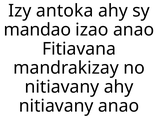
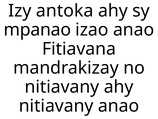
mandao: mandao -> mpanao (37, 30)
